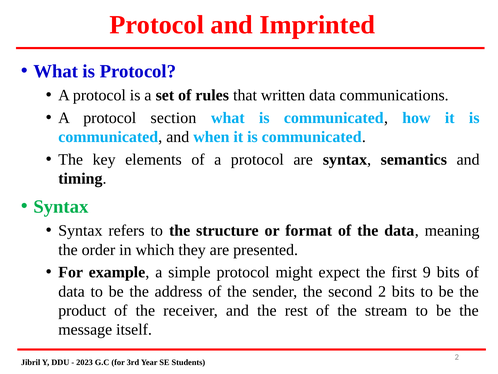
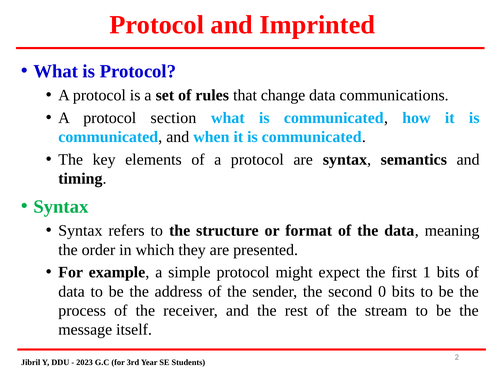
written: written -> change (283, 95)
9: 9 -> 1 (427, 272)
second 2: 2 -> 0 (382, 291)
product: product -> process (82, 310)
